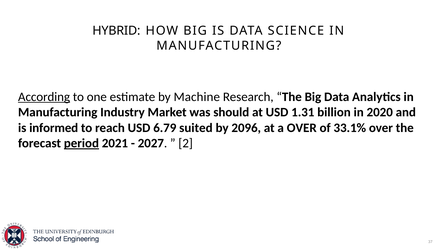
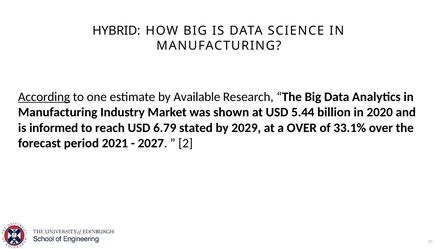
Machine: Machine -> Available (197, 97)
should: should -> shown (231, 112)
1.31: 1.31 -> 5.44 (303, 112)
suited: suited -> stated (196, 128)
2096: 2096 -> 2029 (246, 128)
period underline: present -> none (81, 143)
